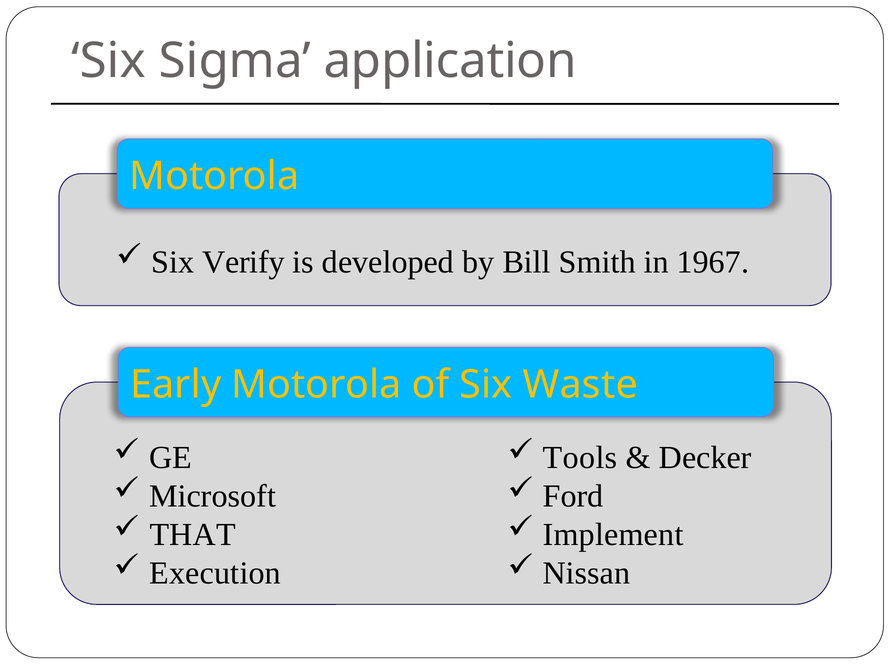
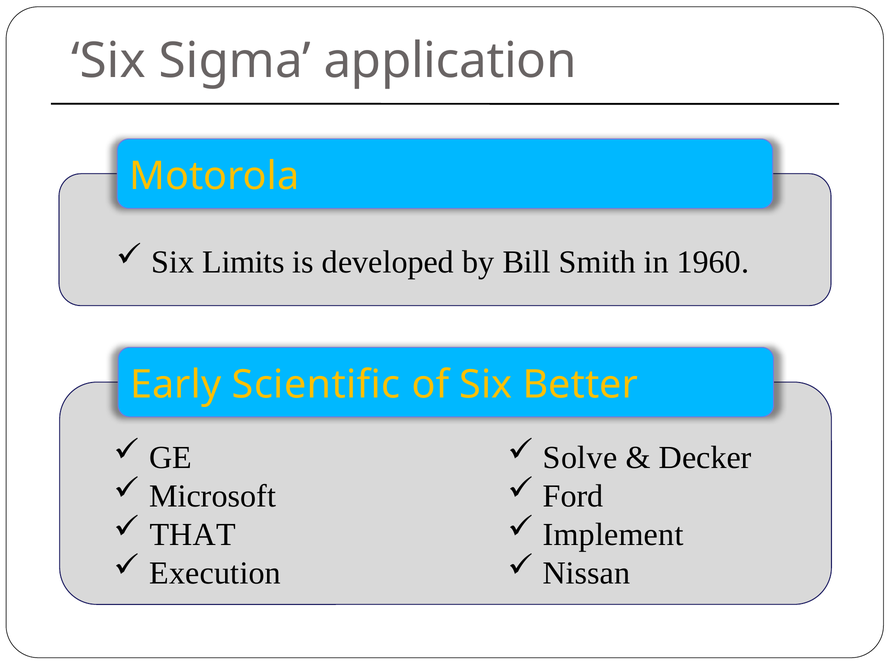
Verify: Verify -> Limits (243, 263)
1967: 1967 -> 1960 (713, 263)
Early Motorola: Motorola -> Scientific (316, 385)
Waste: Waste -> Better (580, 385)
Tools: Tools -> Solve (580, 458)
